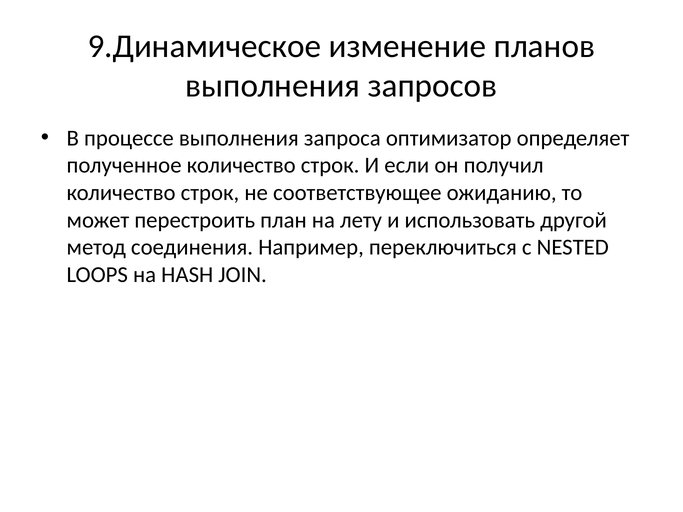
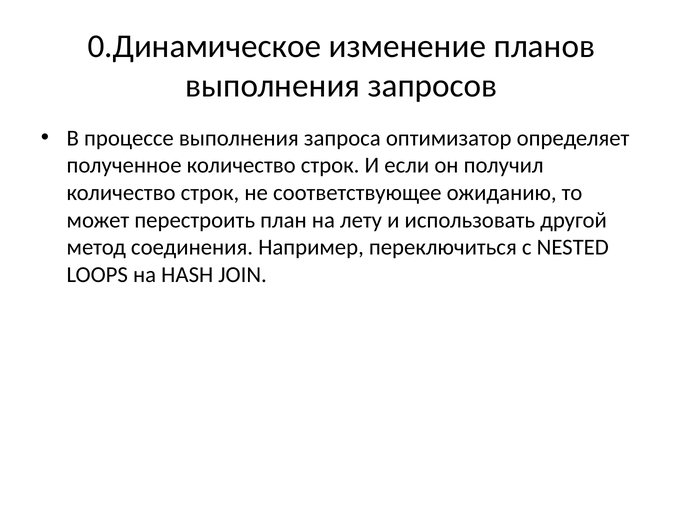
9.Динамическое: 9.Динамическое -> 0.Динамическое (204, 46)
